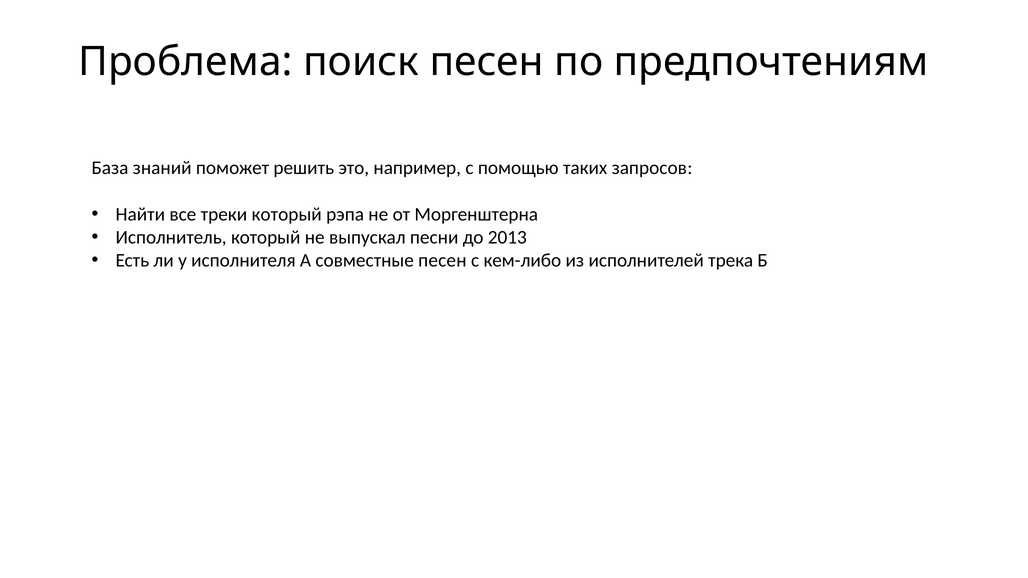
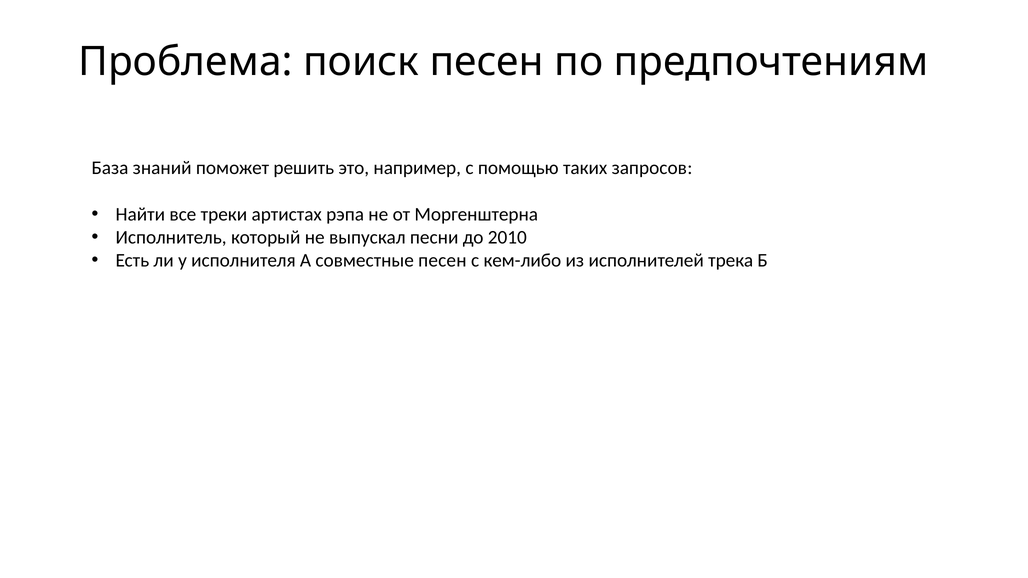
треки который: который -> артистах (287, 214)
2013: 2013 -> 2010 (507, 237)
